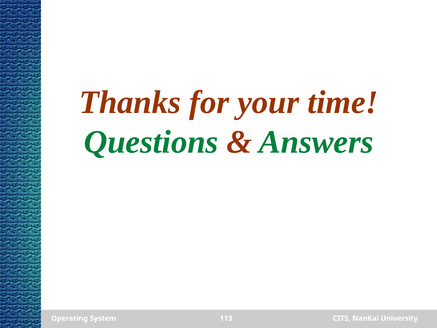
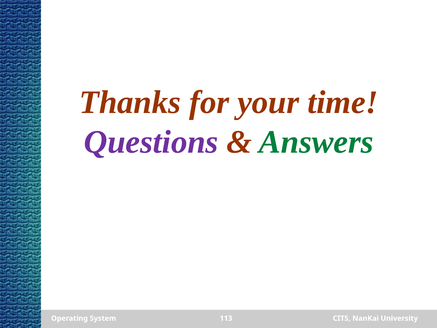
Questions colour: green -> purple (151, 142)
